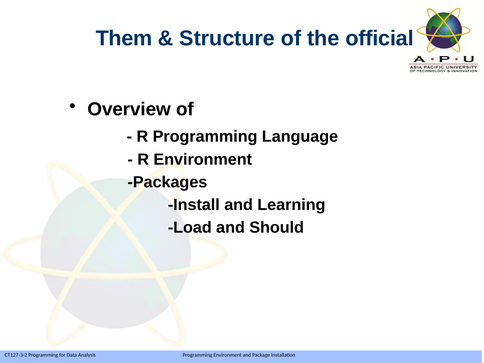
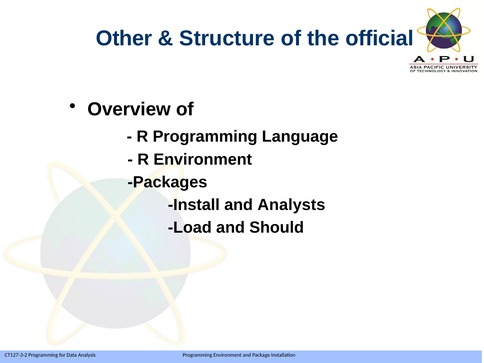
Them: Them -> Other (124, 39)
Learning: Learning -> Analysts (291, 205)
